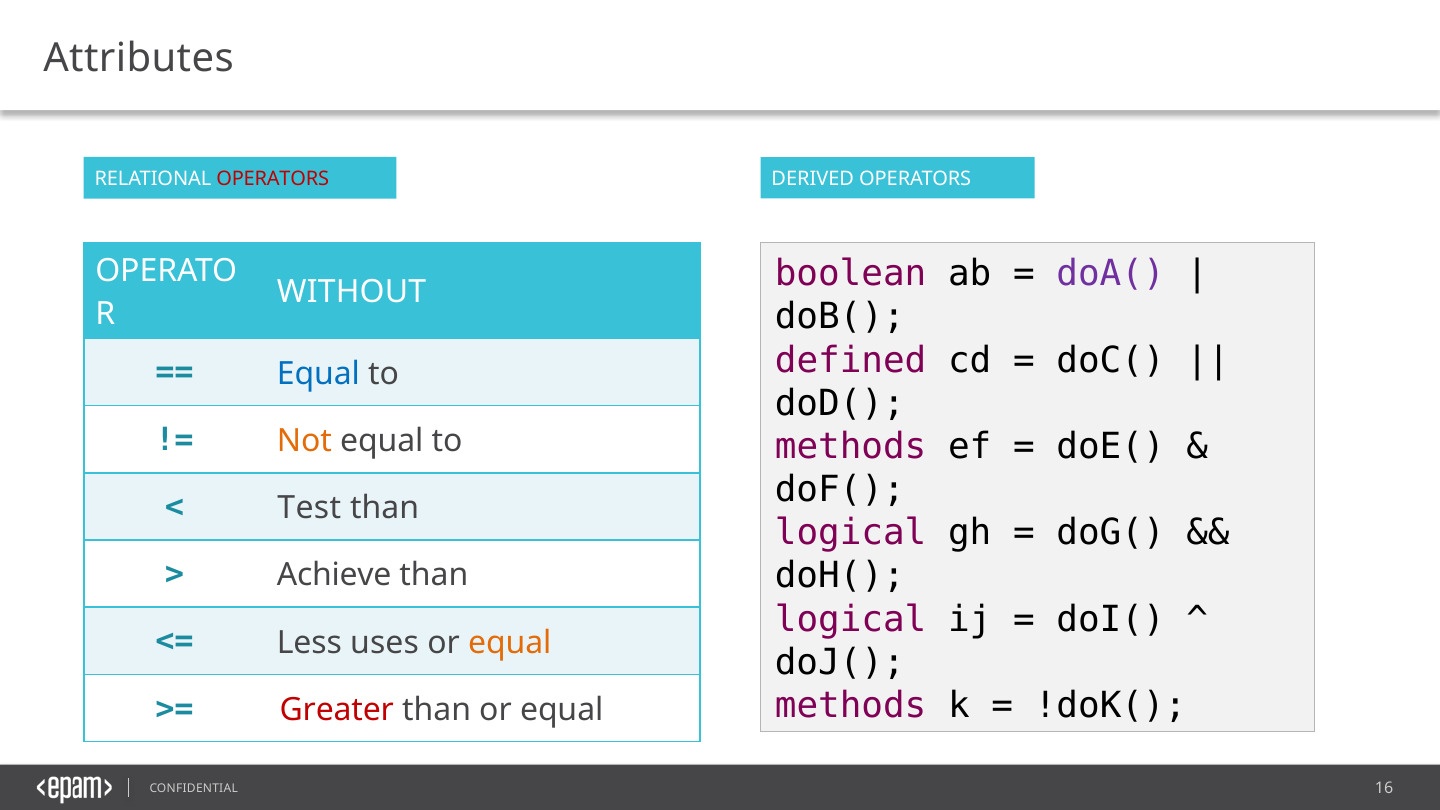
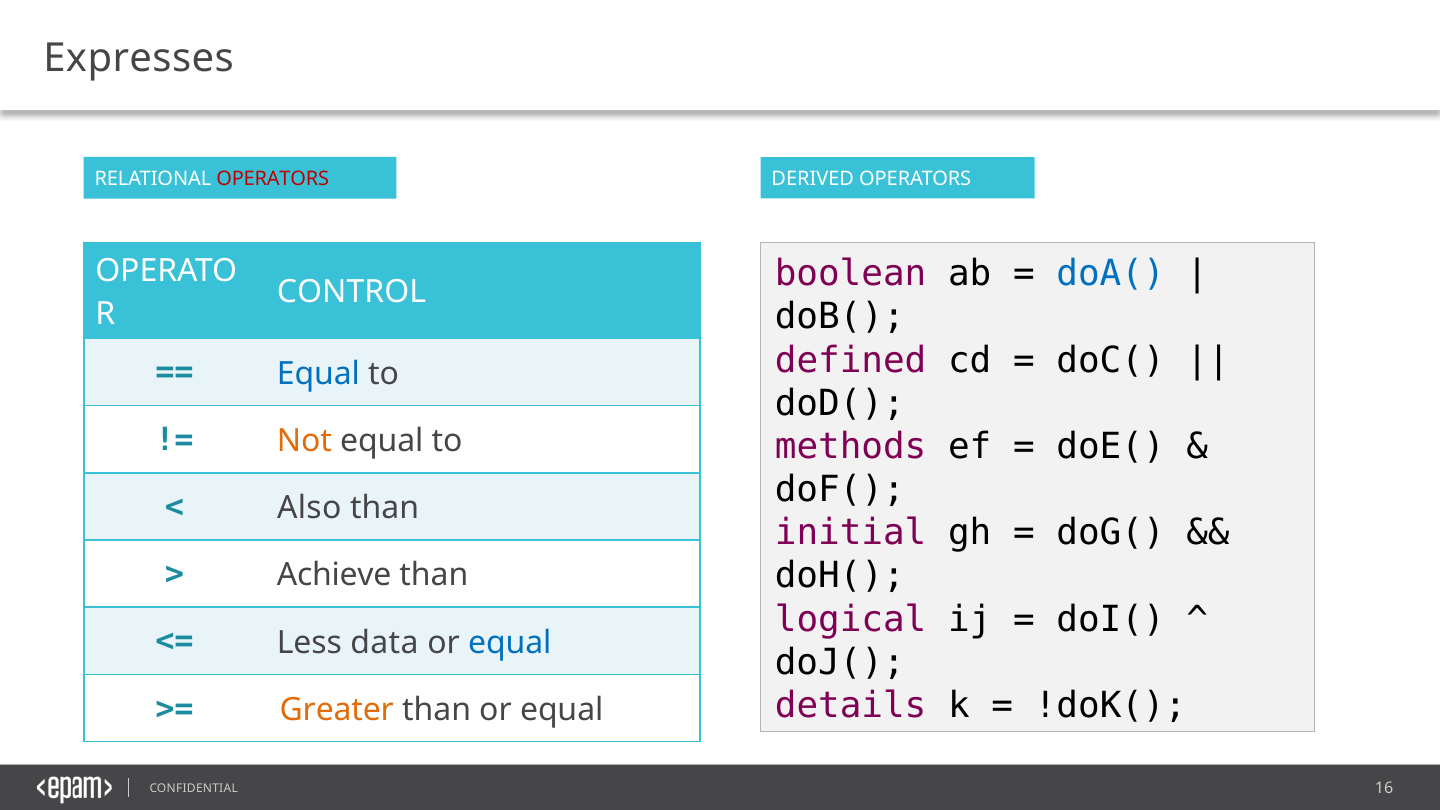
Attributes: Attributes -> Expresses (139, 58)
doA( colour: purple -> blue (1111, 274)
WITHOUT: WITHOUT -> CONTROL (352, 292)
Test: Test -> Also (309, 508)
logical: logical -> initial (851, 533)
uses: uses -> data (384, 643)
equal colour: orange -> blue (510, 643)
methods: methods -> details (851, 706)
Greater colour: red -> orange (337, 710)
